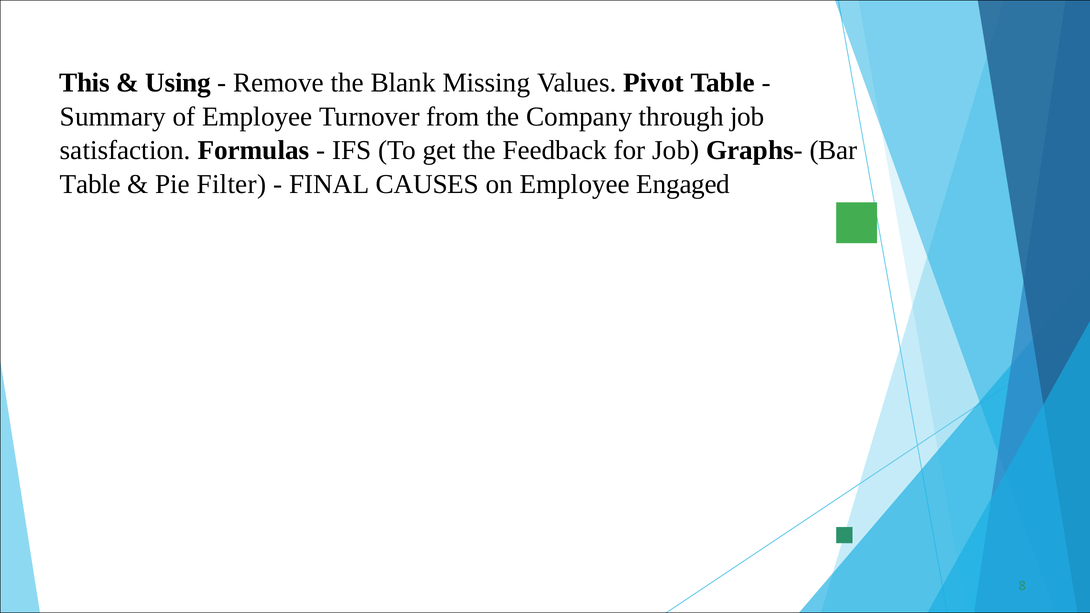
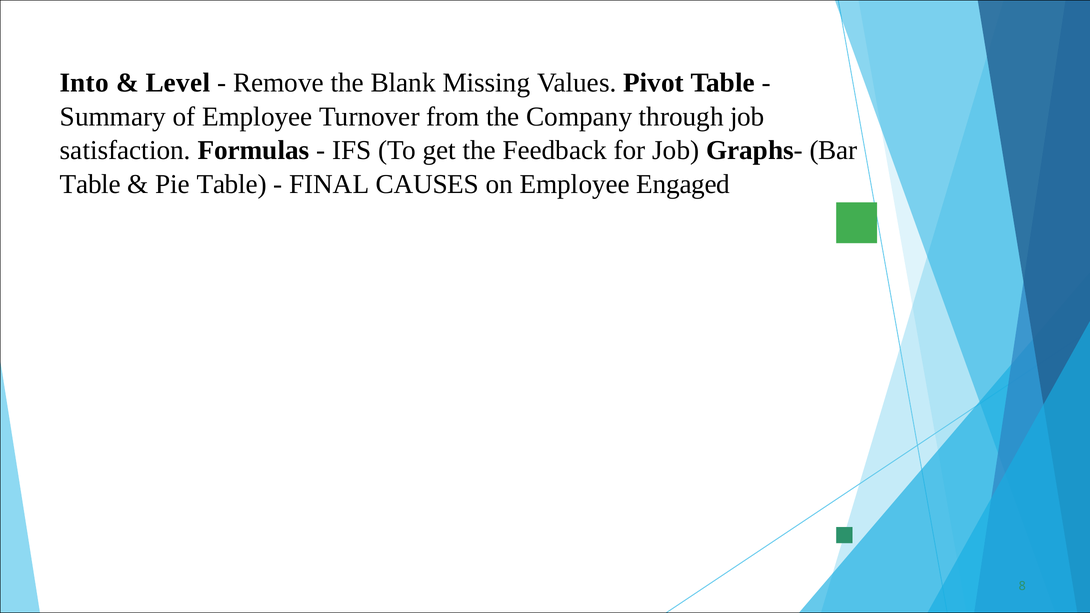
This: This -> Into (84, 83)
Using: Using -> Level (178, 83)
Pie Filter: Filter -> Table (232, 184)
